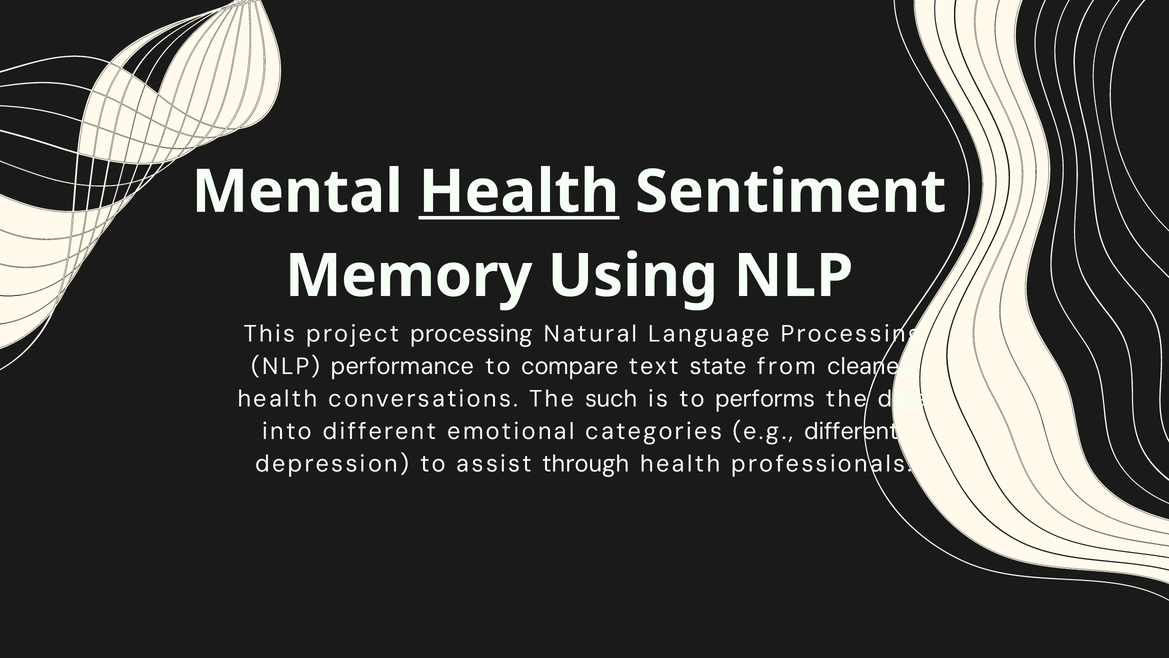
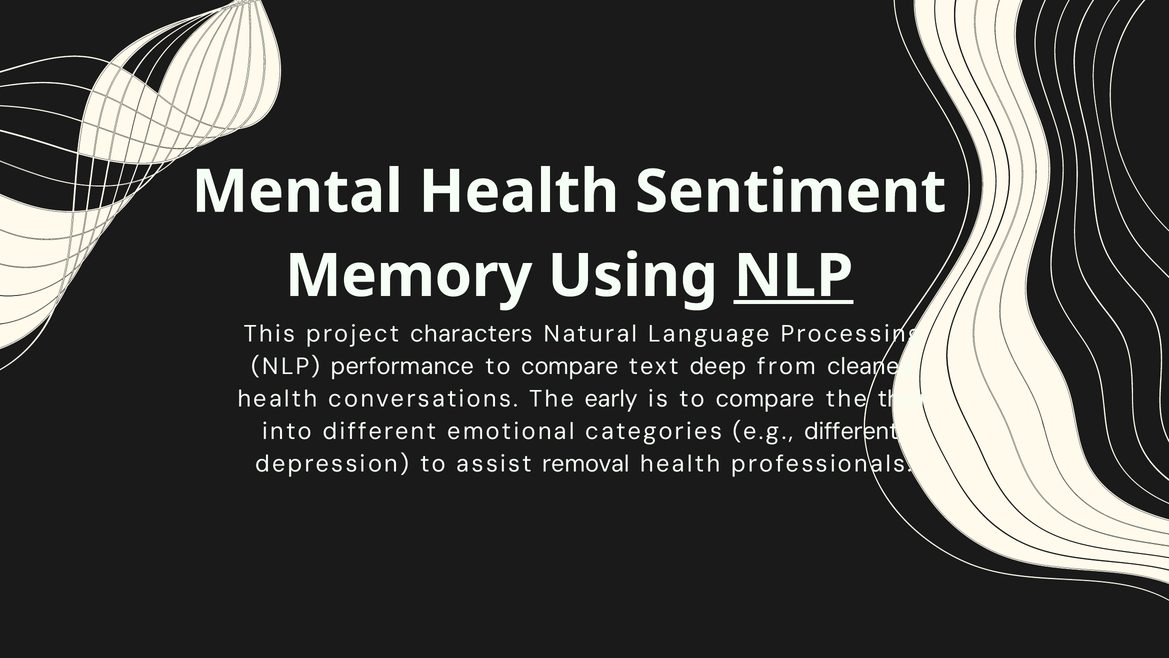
Health underline: present -> none (519, 192)
NLP underline: none -> present (794, 276)
project processing: processing -> characters (472, 334)
state: state -> deep (718, 366)
such: such -> early (611, 399)
is to performs: performs -> compare (765, 399)
data: data -> their (903, 399)
through: through -> removal (586, 463)
